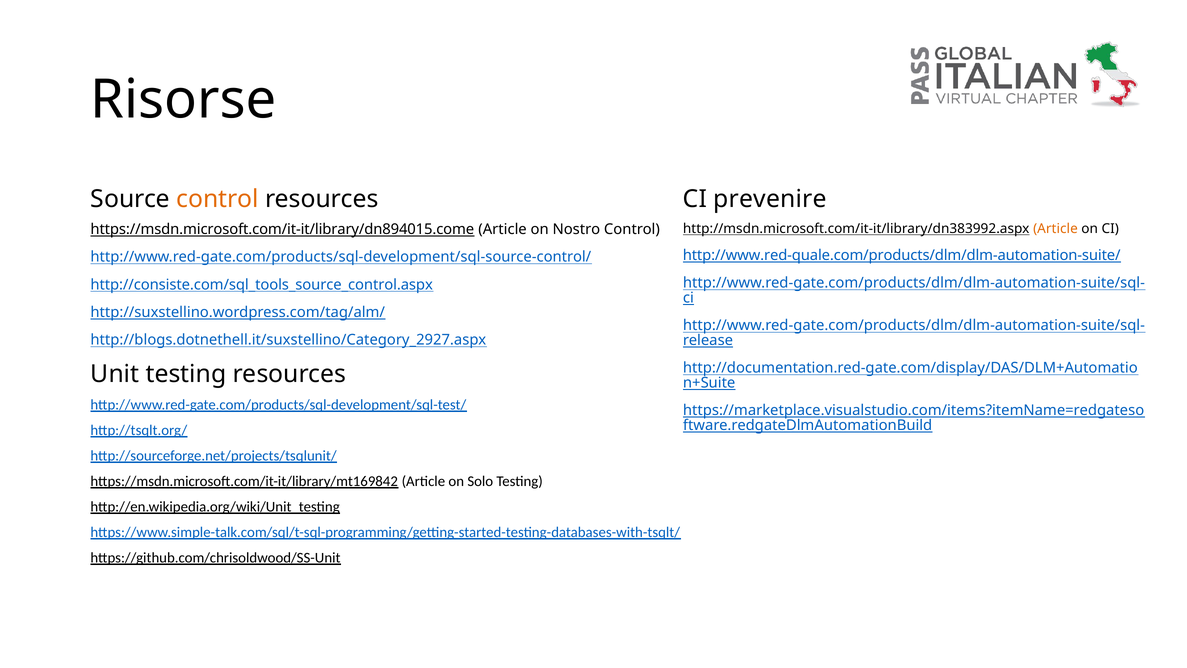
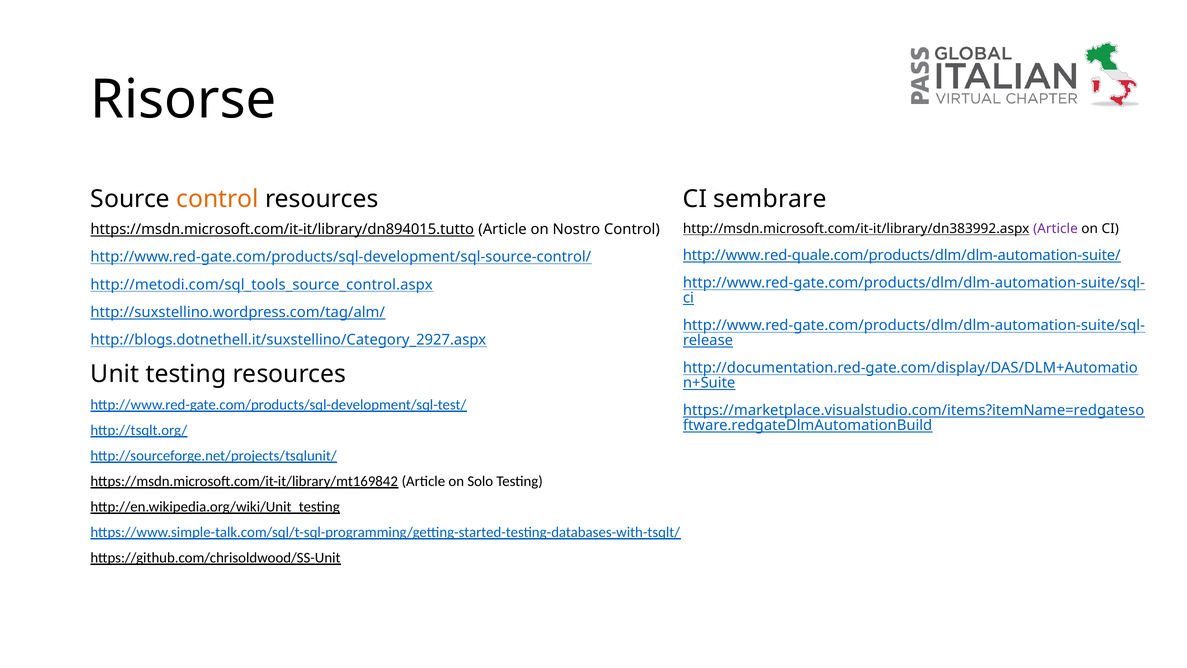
prevenire: prevenire -> sembrare (770, 199)
Article colour: orange -> purple (1055, 228)
https://msdn.microsoft.com/it-it/library/dn894015.come: https://msdn.microsoft.com/it-it/library/dn894015.come -> https://msdn.microsoft.com/it-it/library/dn894015.tutto (282, 229)
http://consiste.com/sql_tools_source_control.aspx: http://consiste.com/sql_tools_source_control.aspx -> http://metodi.com/sql_tools_source_control.aspx (262, 284)
